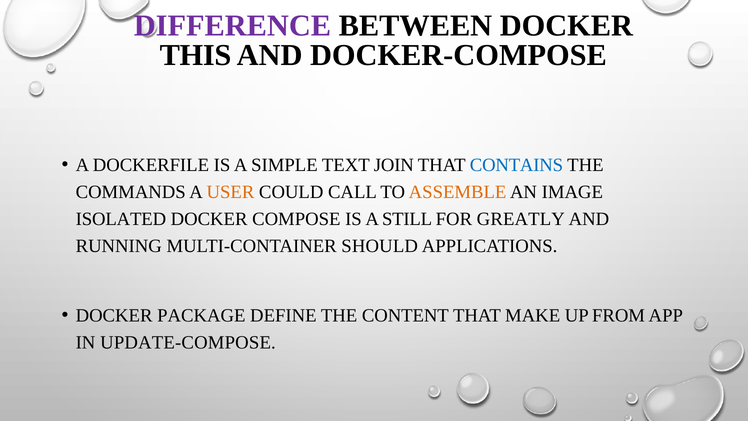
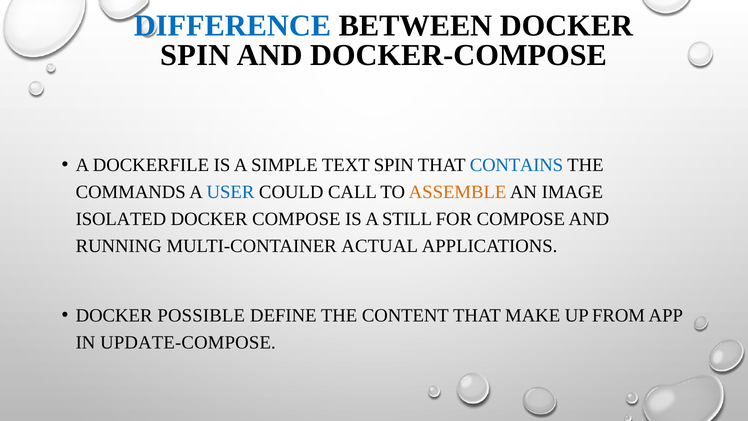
DIFFERENCE colour: purple -> blue (232, 26)
THIS: THIS -> SPIN (195, 55)
TEXT JOIN: JOIN -> SPIN (394, 165)
USER colour: orange -> blue (230, 192)
FOR GREATLY: GREATLY -> COMPOSE (521, 219)
SHOULD: SHOULD -> ACTUAL (380, 246)
PACKAGE: PACKAGE -> POSSIBLE (201, 315)
